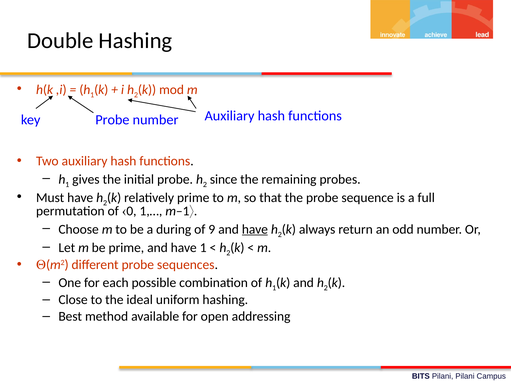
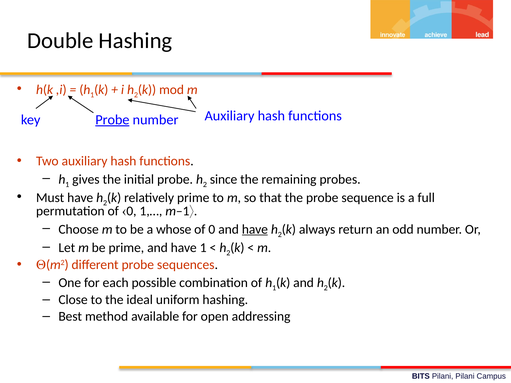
Probe underline: none -> present (112, 120)
during: during -> whose (174, 229)
9: 9 -> 0 (212, 229)
